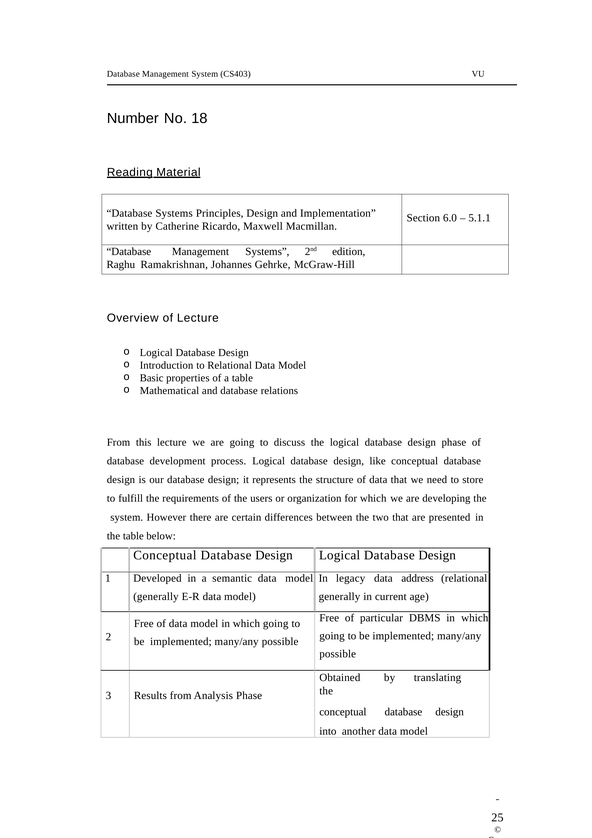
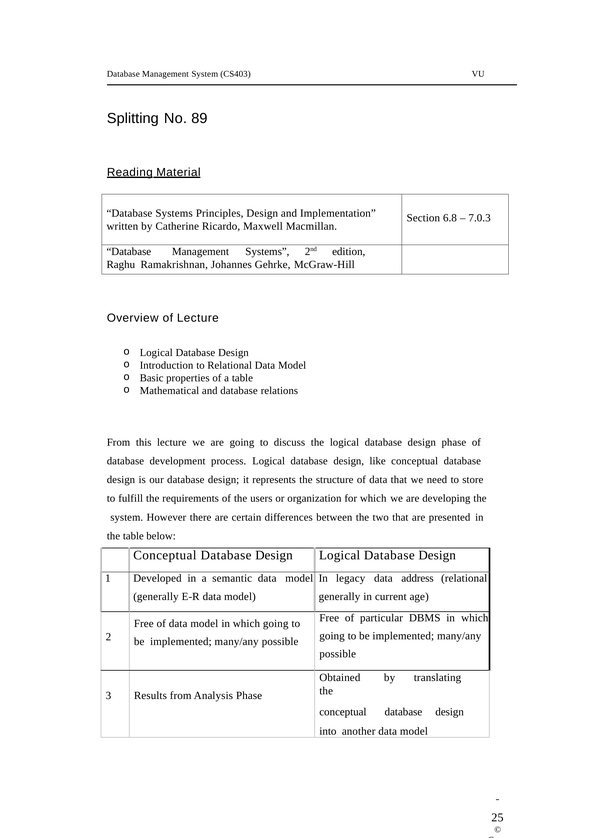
Number: Number -> Splitting (133, 118)
18: 18 -> 89 (199, 118)
6.0: 6.0 -> 6.8 (450, 218)
5.1.1: 5.1.1 -> 7.0.3 (480, 218)
